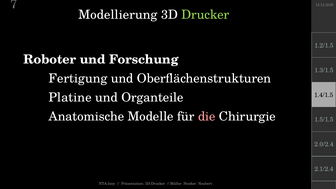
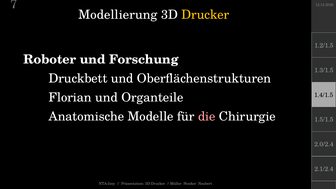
Drucker colour: light green -> yellow (205, 15)
Fertigung: Fertigung -> Druckbett (78, 79)
Platine: Platine -> Florian (70, 97)
